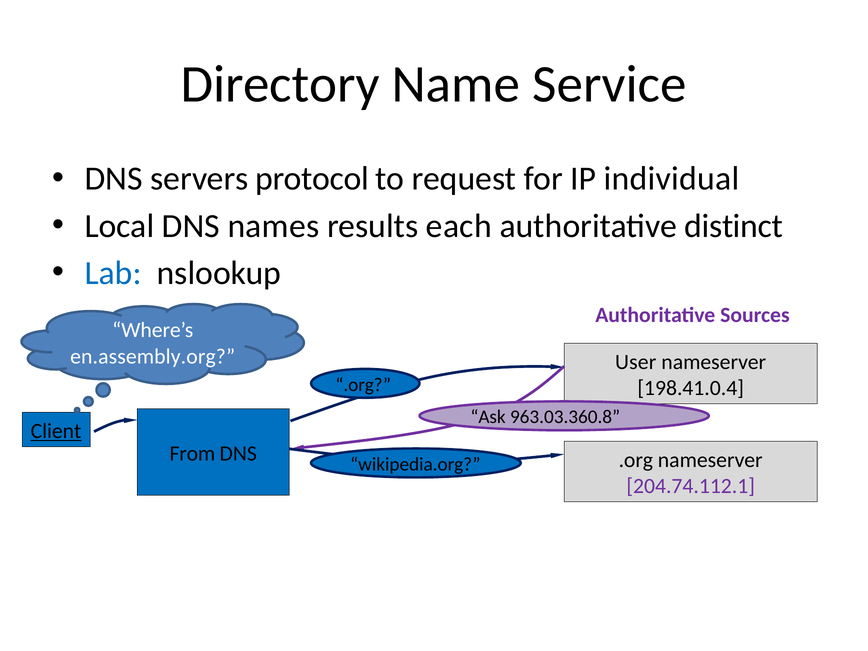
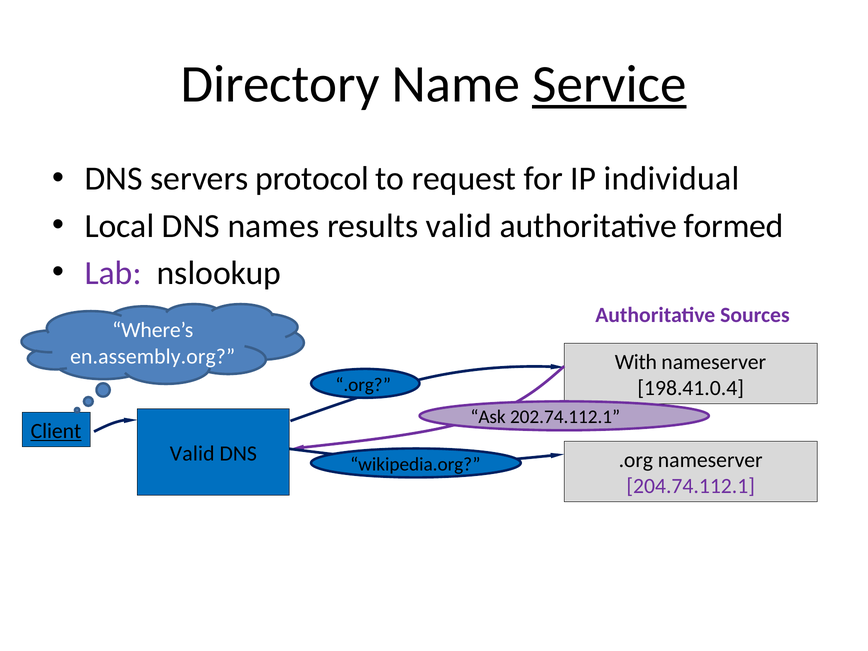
Service underline: none -> present (609, 84)
results each: each -> valid (459, 226)
distinct: distinct -> formed (734, 226)
Lab colour: blue -> purple (113, 273)
User: User -> With (636, 362)
963.03.360.8: 963.03.360.8 -> 202.74.112.1 (565, 417)
From: From -> Valid (192, 453)
